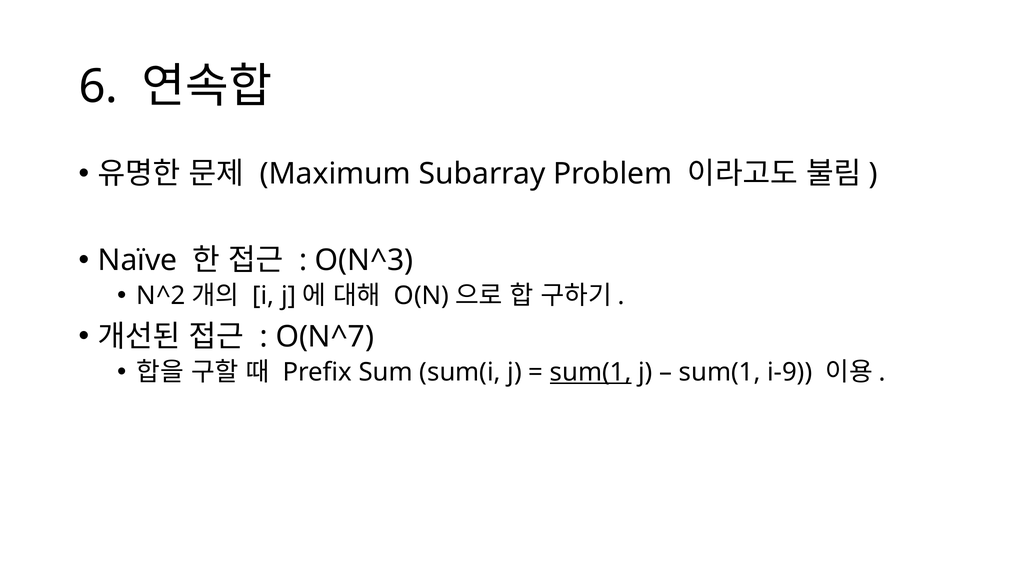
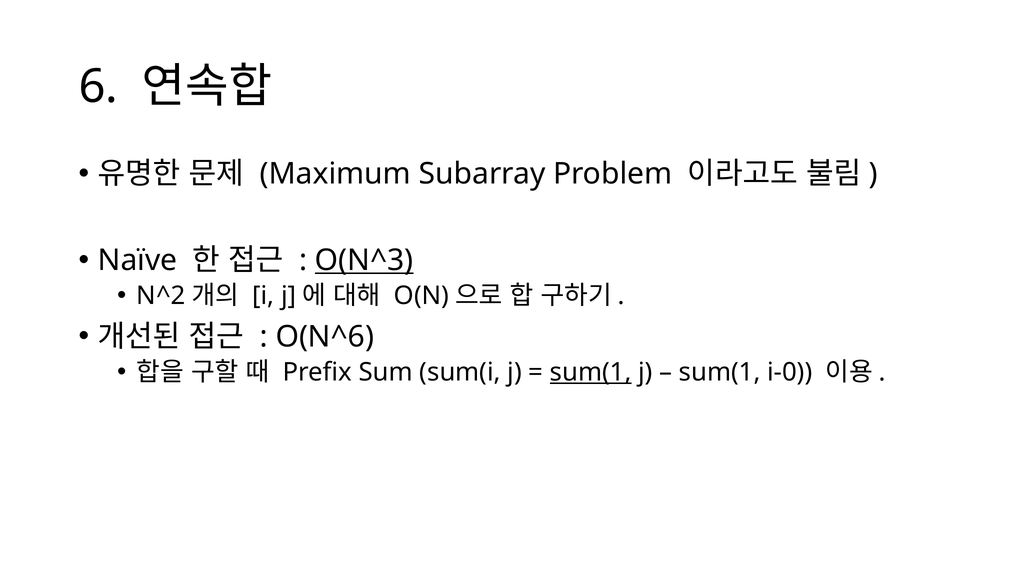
O(N^3 underline: none -> present (364, 261)
O(N^7: O(N^7 -> O(N^6 (325, 337)
i-9: i-9 -> i-0 (790, 372)
